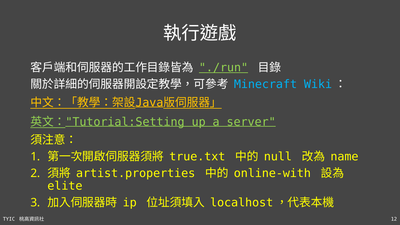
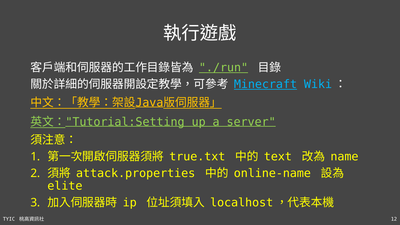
Minecraft underline: none -> present (265, 84)
null: null -> text (278, 157)
artist.properties: artist.properties -> attack.properties (136, 173)
online-with: online-with -> online-name (272, 173)
